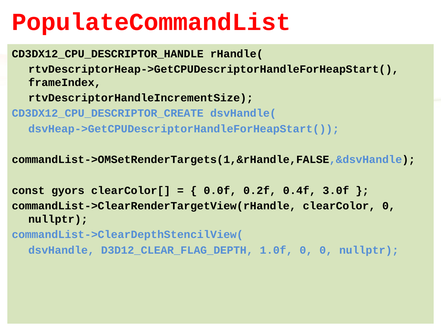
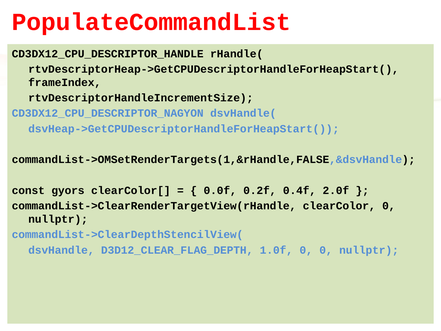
CD3DX12_CPU_DESCRIPTOR_CREATE: CD3DX12_CPU_DESCRIPTOR_CREATE -> CD3DX12_CPU_DESCRIPTOR_NAGYON (108, 113)
3.0f: 3.0f -> 2.0f (336, 190)
